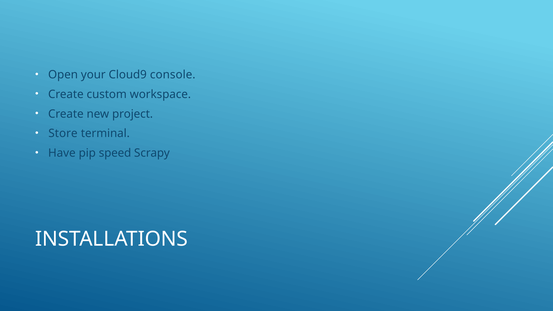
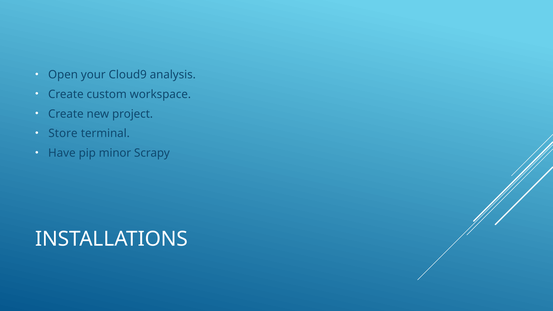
console: console -> analysis (173, 75)
speed: speed -> minor (115, 153)
